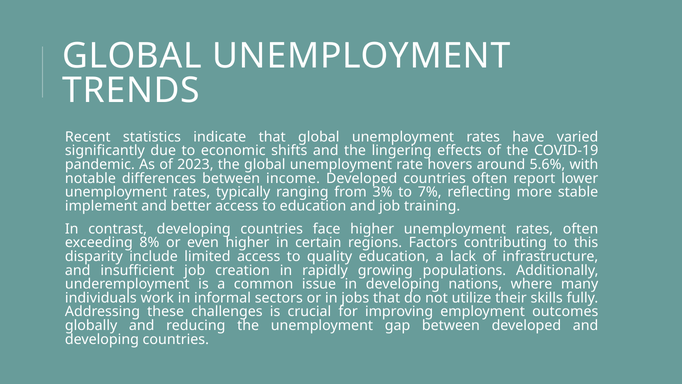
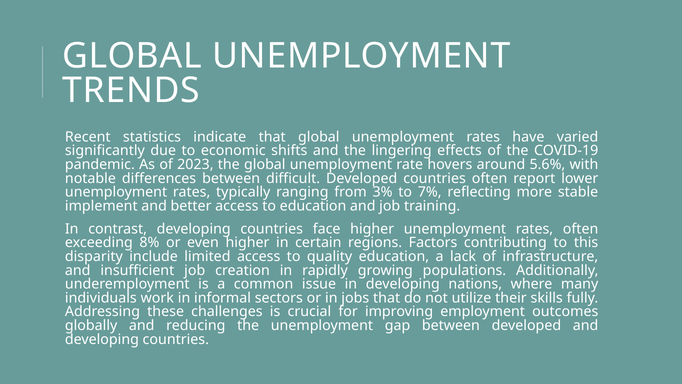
income: income -> difficult (293, 178)
